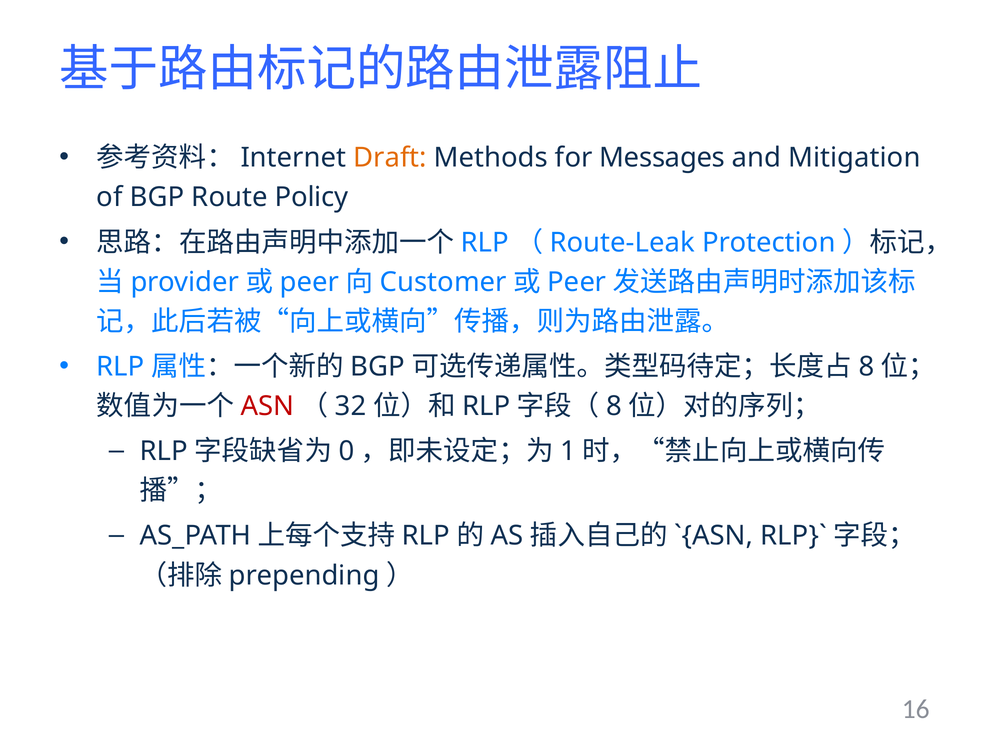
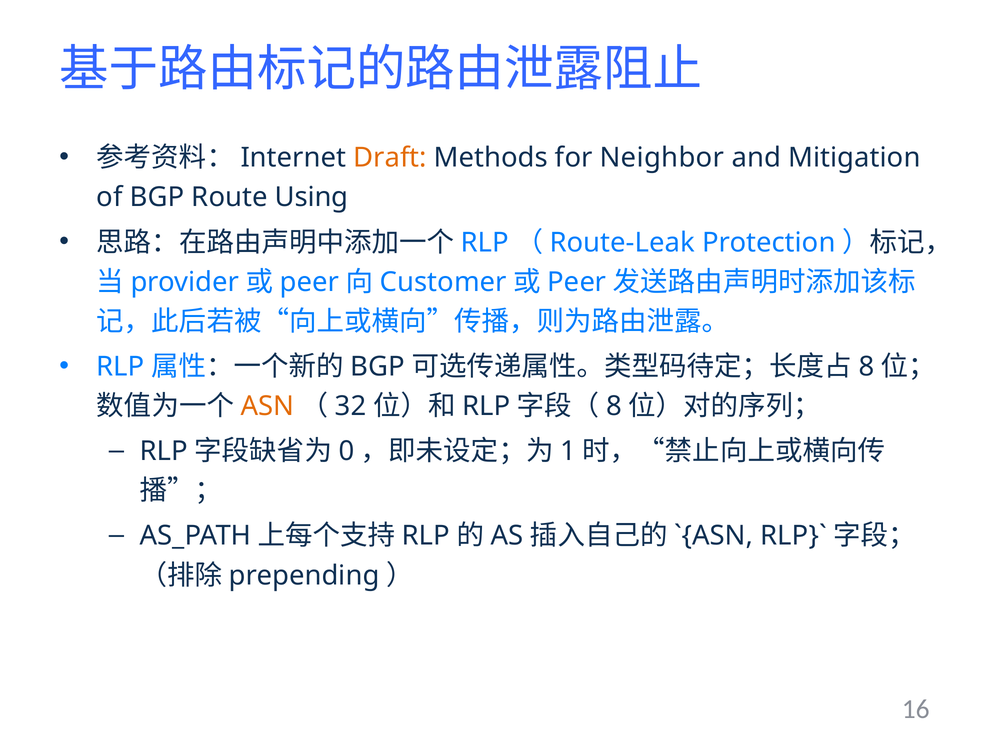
Messages: Messages -> Neighbor (662, 158)
Policy: Policy -> Using (312, 197)
ASN colour: red -> orange (267, 406)
